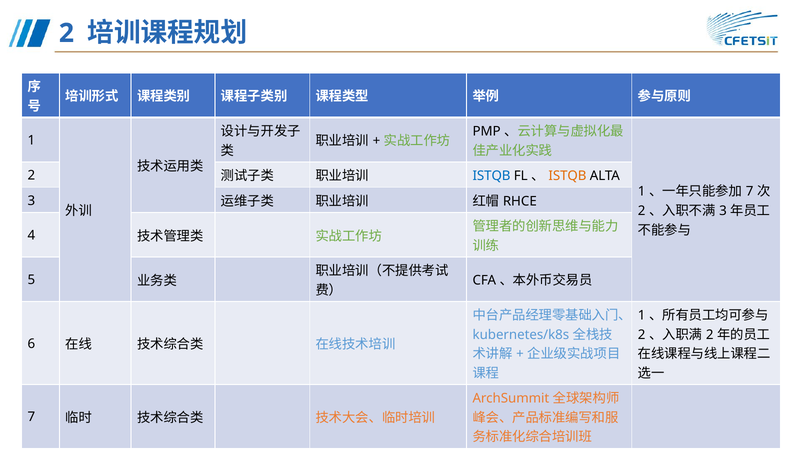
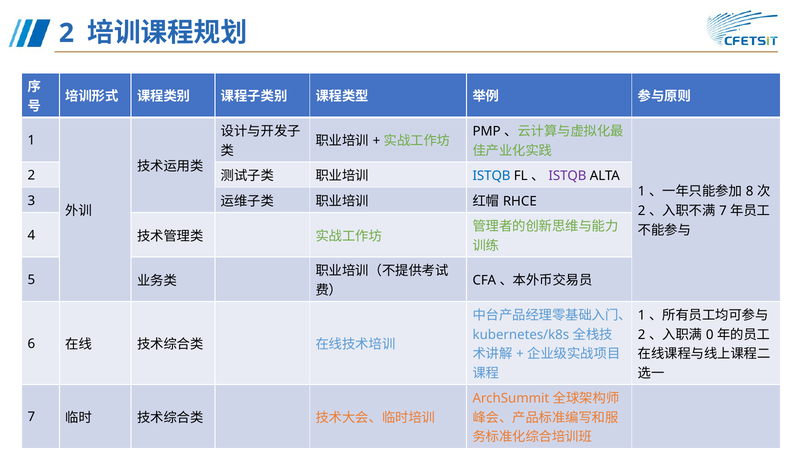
ISTQB colour: orange -> purple (567, 176)
7: 7 -> 8 (750, 191)
3: 3 -> 7 (723, 211)
2: 2 -> 0 (710, 334)
